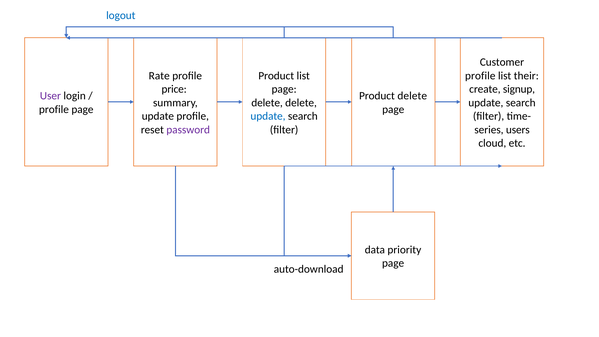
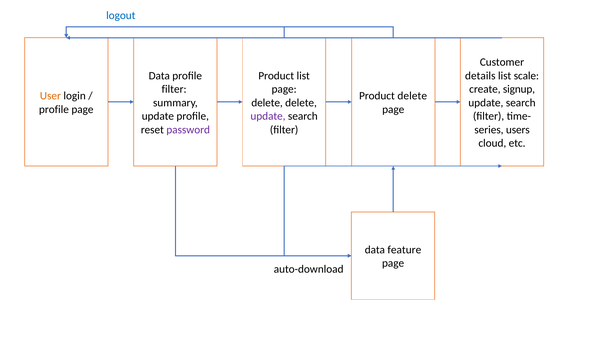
Rate: Rate -> Data (159, 76)
profile: profile -> details (480, 76)
their: their -> scale (526, 76)
price: price -> filter (174, 89)
User colour: purple -> orange (50, 96)
update colour: blue -> purple (268, 116)
priority: priority -> feature (404, 250)
